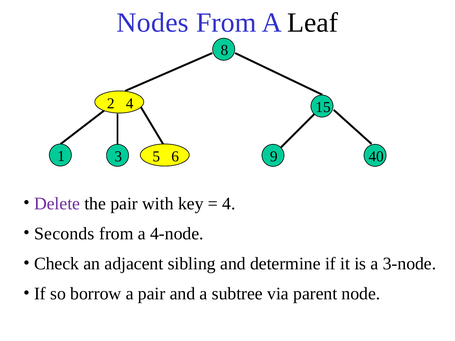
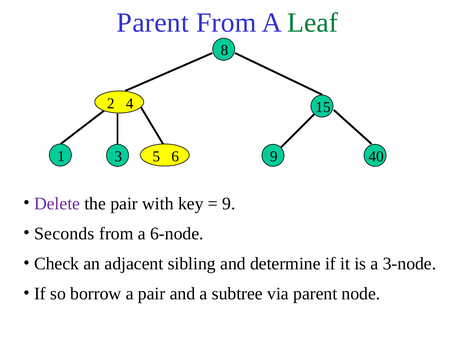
Nodes: Nodes -> Parent (153, 23)
Leaf colour: black -> green (313, 23)
4: 4 -> 9 (229, 204)
4-node: 4-node -> 6-node (177, 234)
